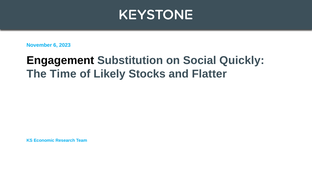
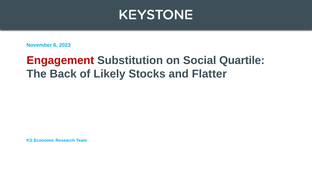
Engagement colour: black -> red (60, 60)
Quickly: Quickly -> Quartile (242, 60)
Time: Time -> Back (63, 74)
